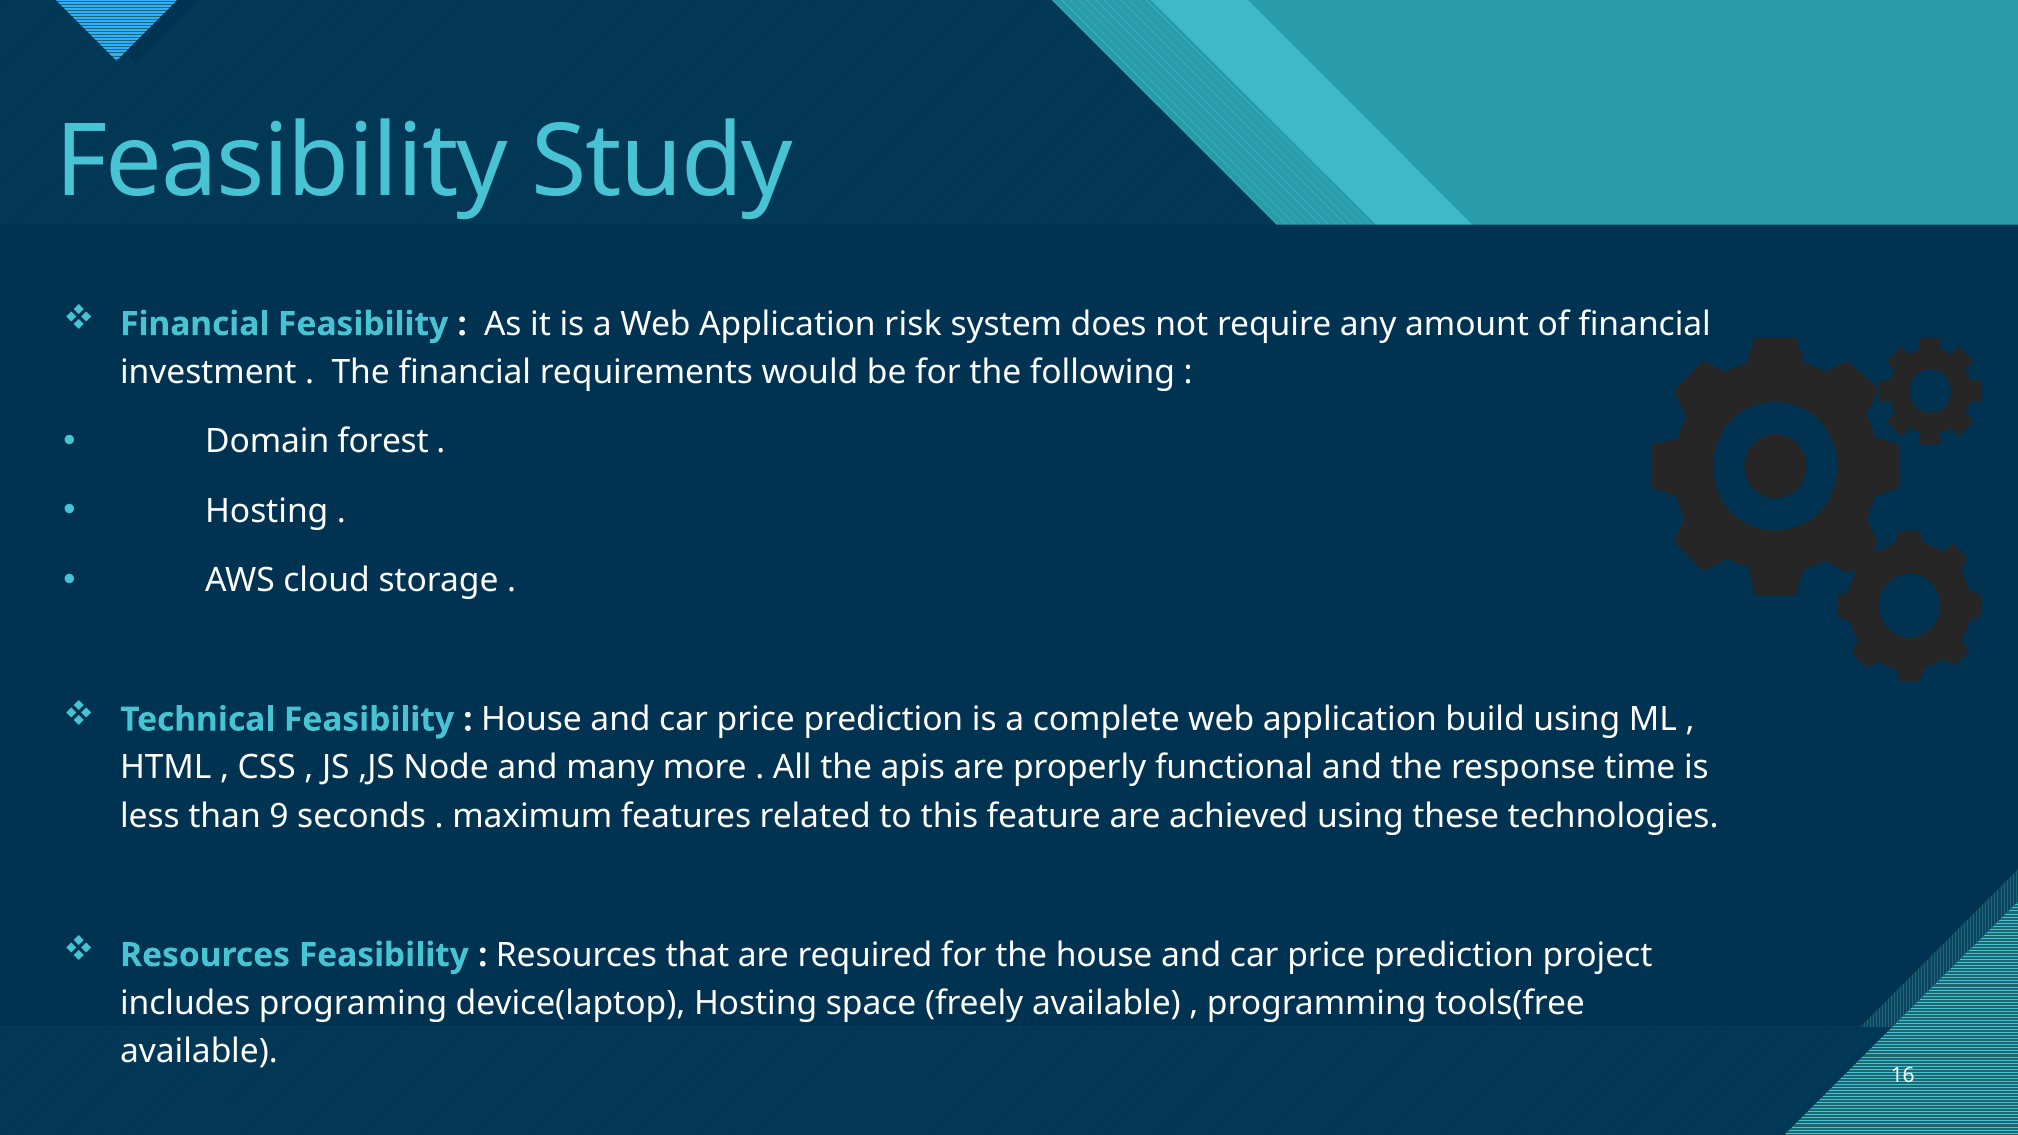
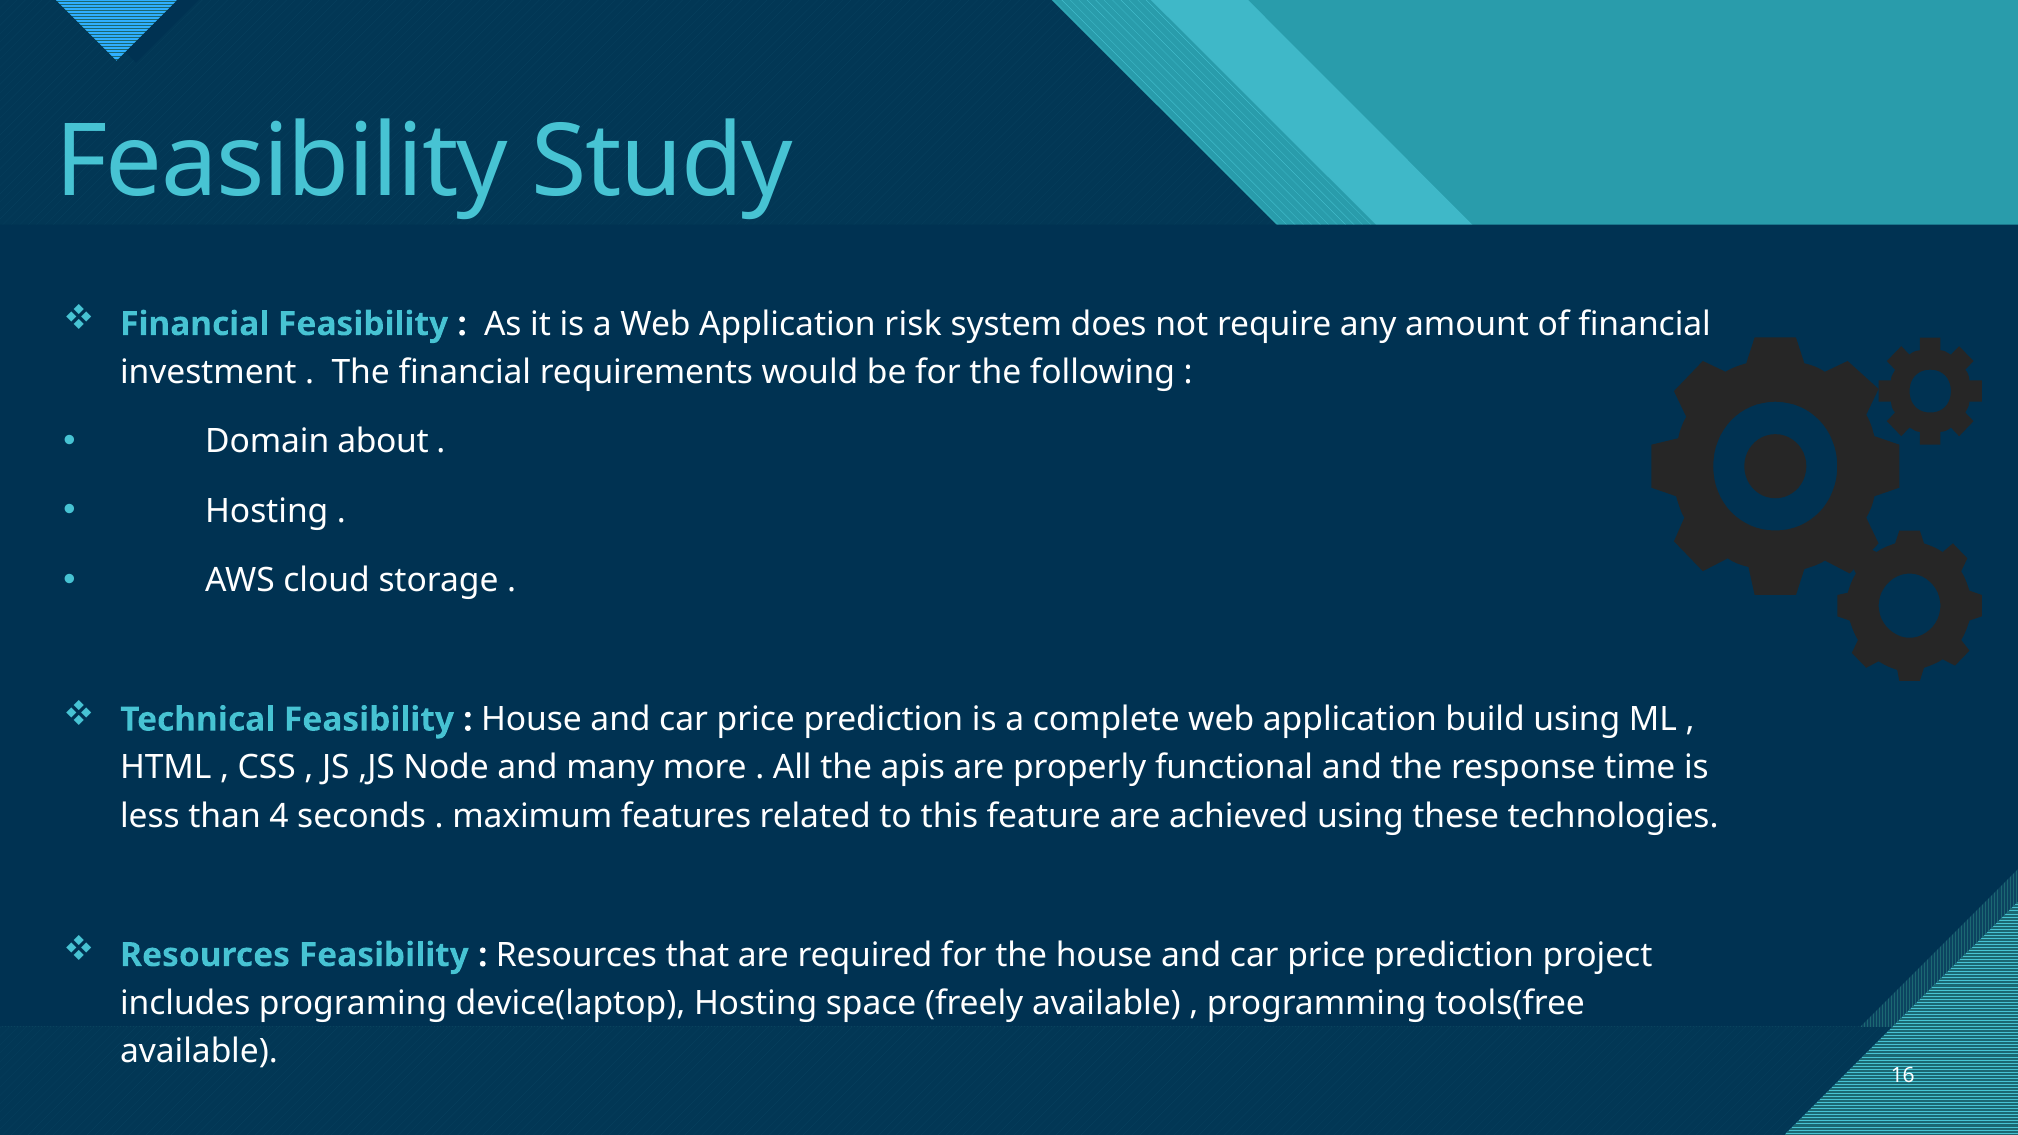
forest: forest -> about (383, 442)
9: 9 -> 4 (279, 816)
